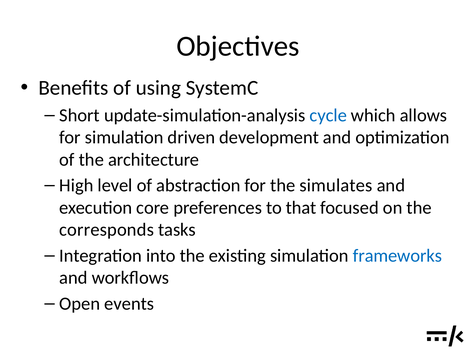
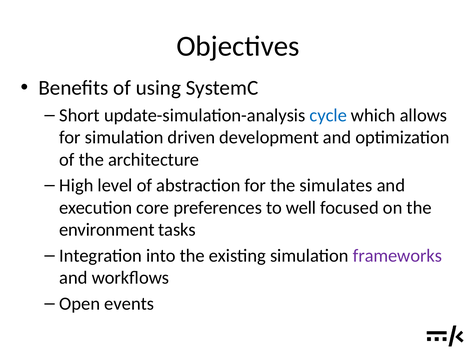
that: that -> well (301, 208)
corresponds: corresponds -> environment (107, 230)
frameworks colour: blue -> purple (397, 256)
